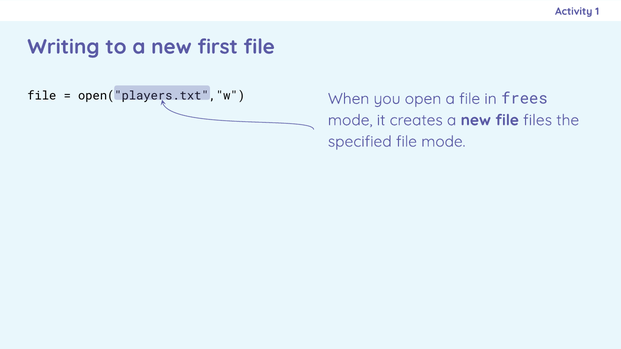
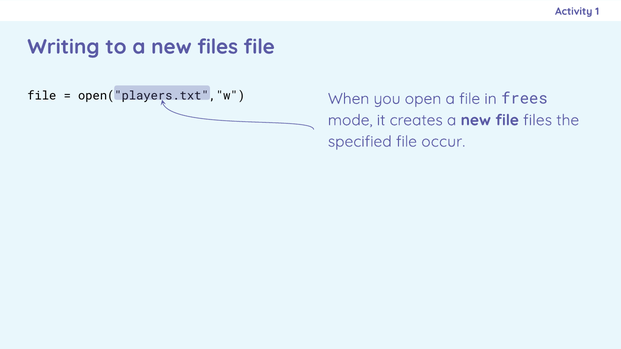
new first: first -> files (218, 47)
file mode: mode -> occur (443, 142)
